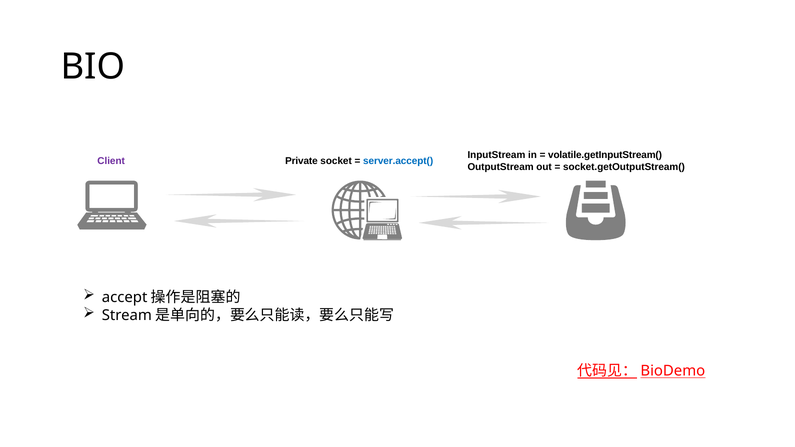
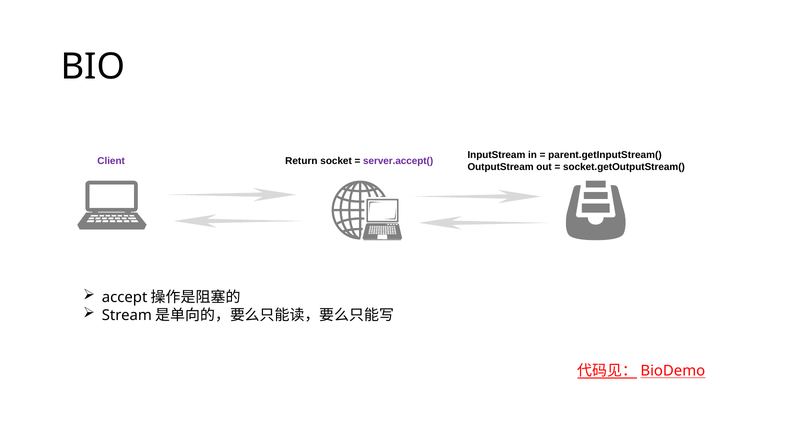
volatile.getInputStream(: volatile.getInputStream( -> parent.getInputStream( (605, 155)
Private: Private -> Return (301, 161)
server.accept( colour: blue -> purple (398, 161)
